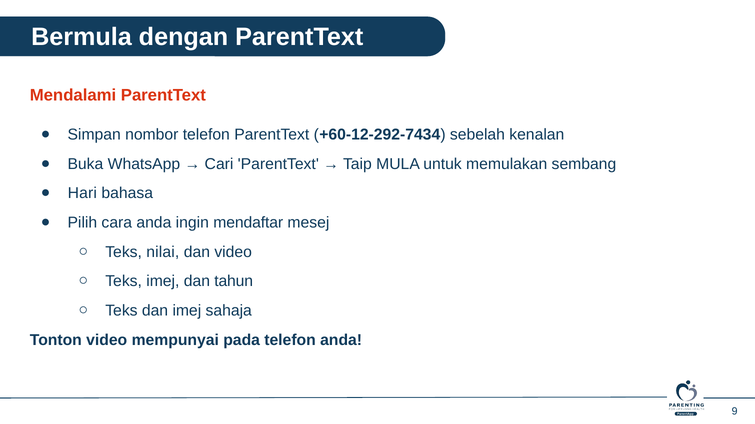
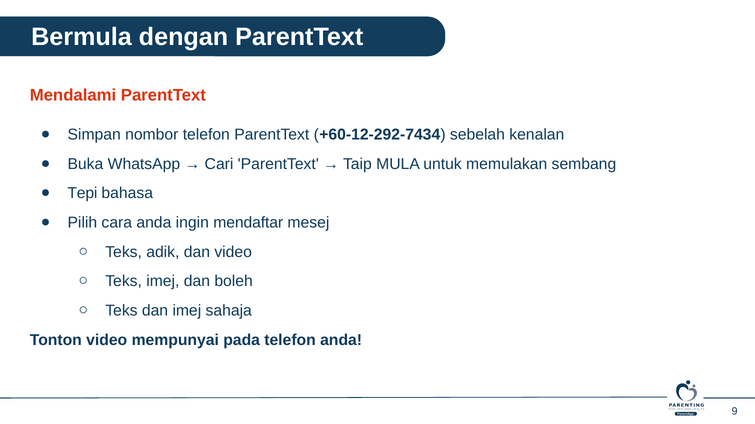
Hari: Hari -> Tepi (82, 194)
nilai: nilai -> adik (163, 252)
tahun: tahun -> boleh (234, 282)
